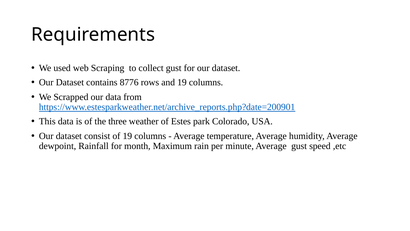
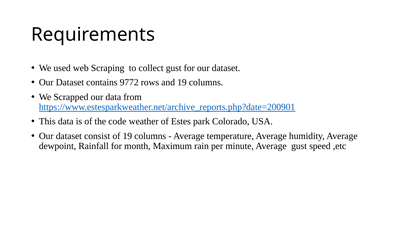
8776: 8776 -> 9772 (129, 82)
three: three -> code (117, 121)
